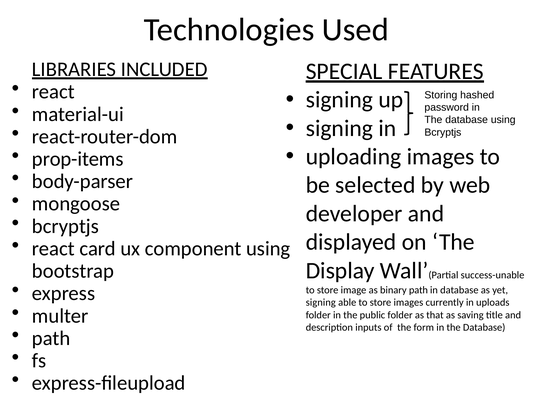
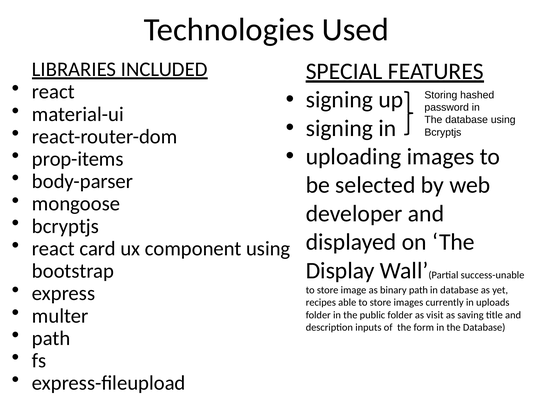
signing: signing -> recipes (321, 302)
that: that -> visit (435, 315)
